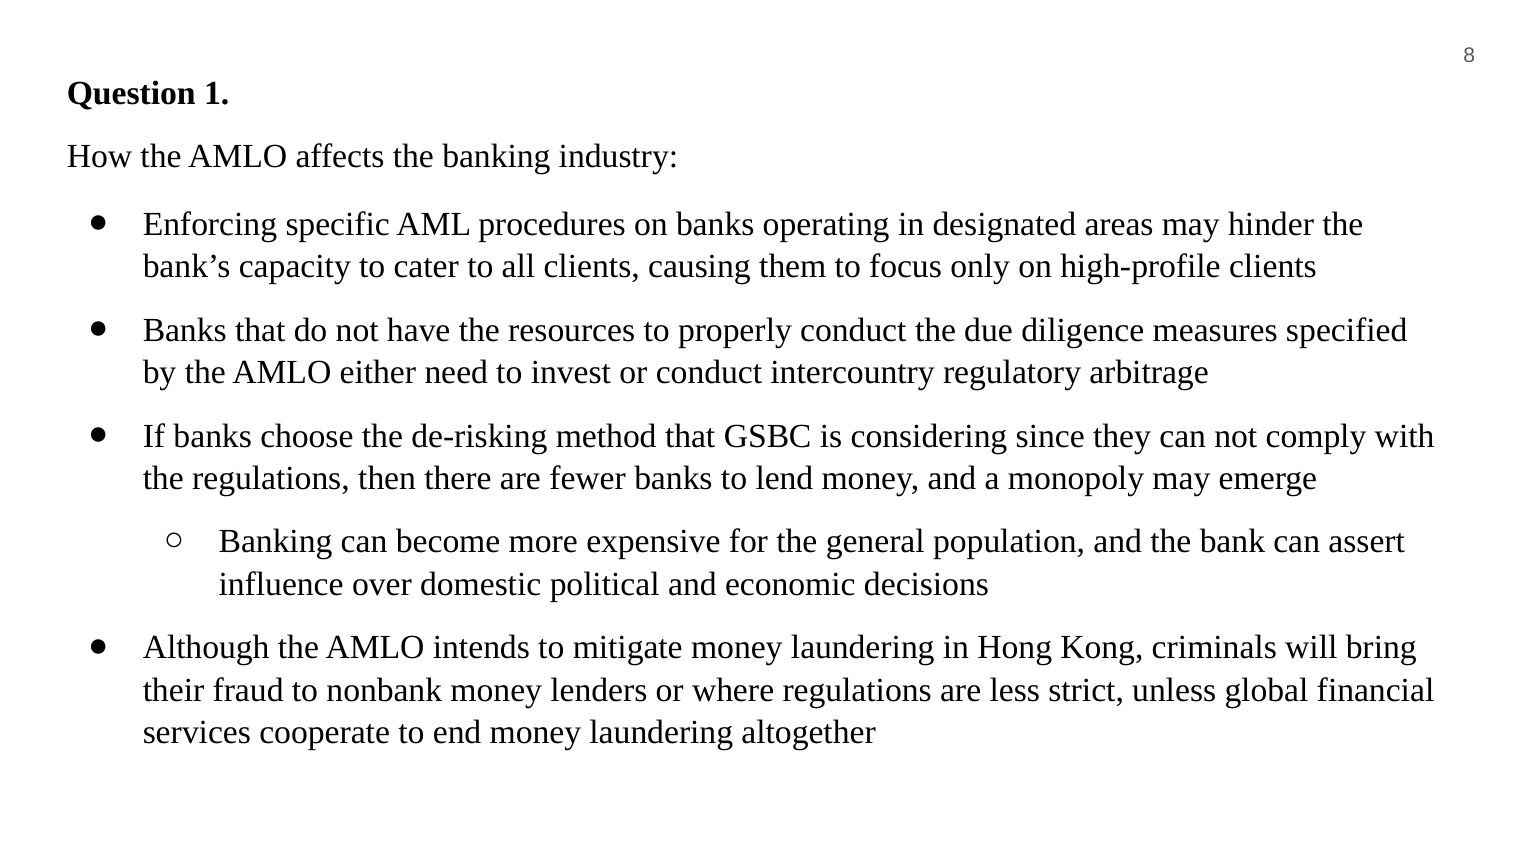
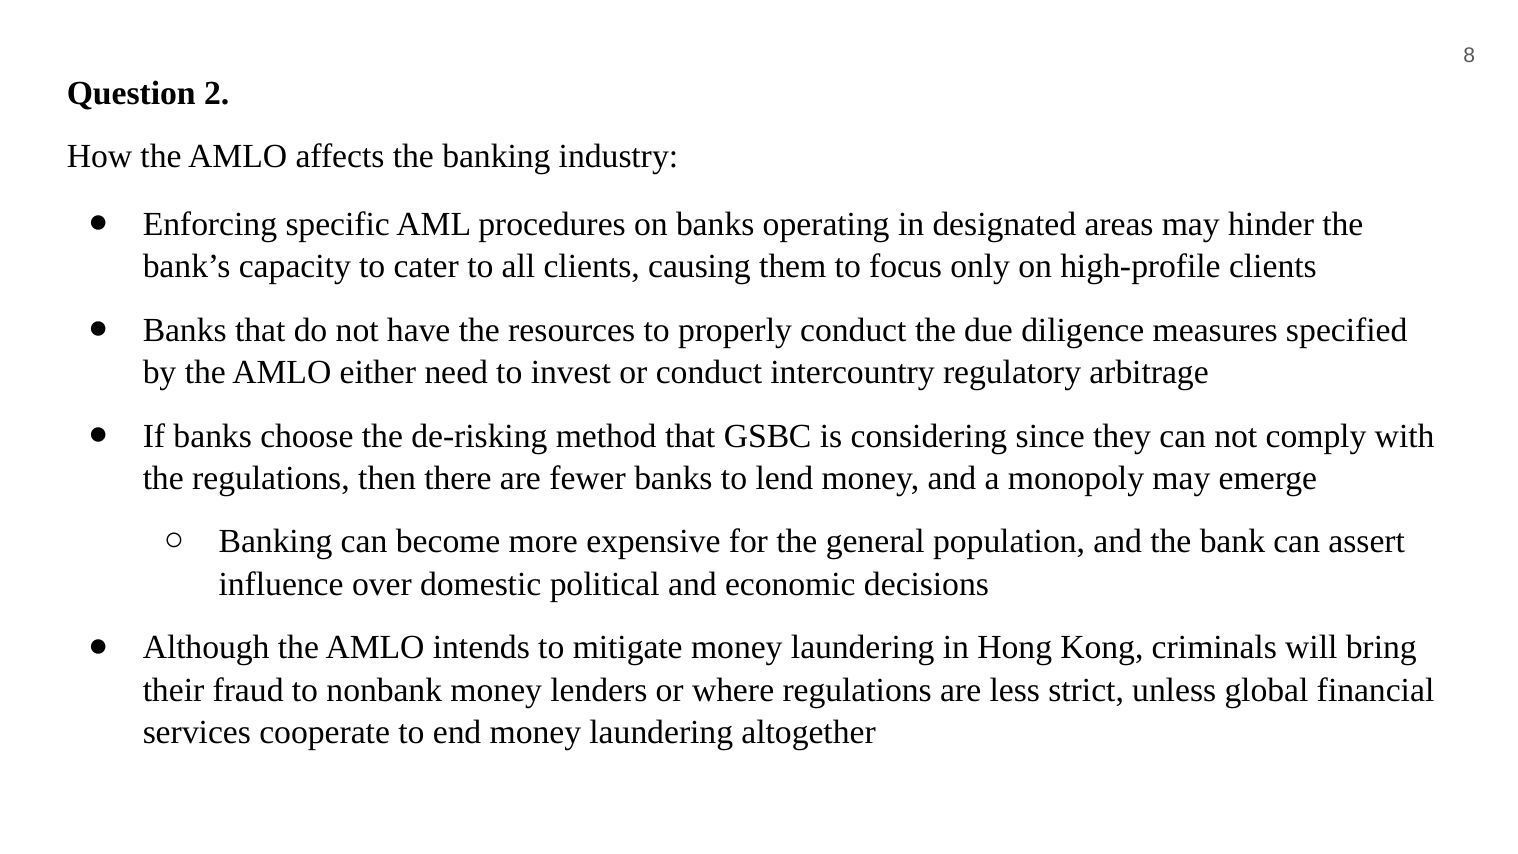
1: 1 -> 2 (217, 94)
